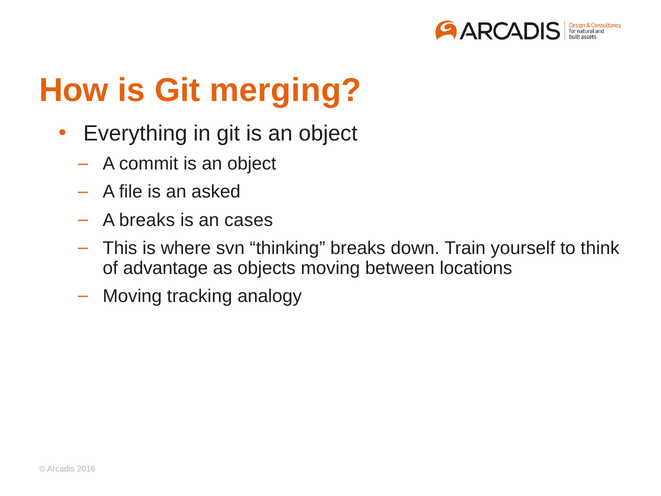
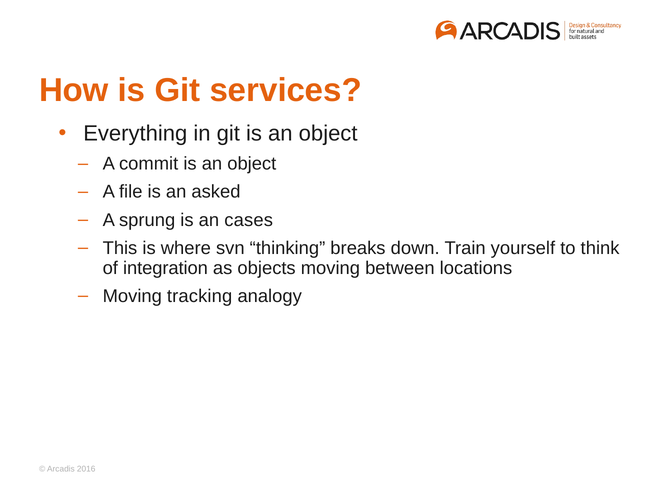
merging: merging -> services (286, 91)
A breaks: breaks -> sprung (147, 220)
advantage: advantage -> integration (166, 268)
